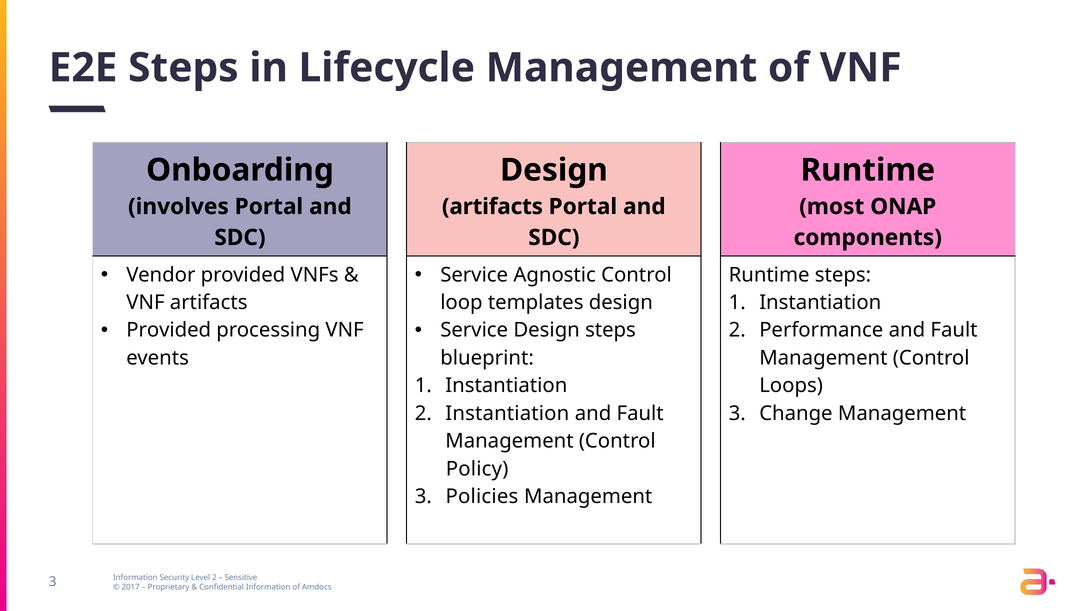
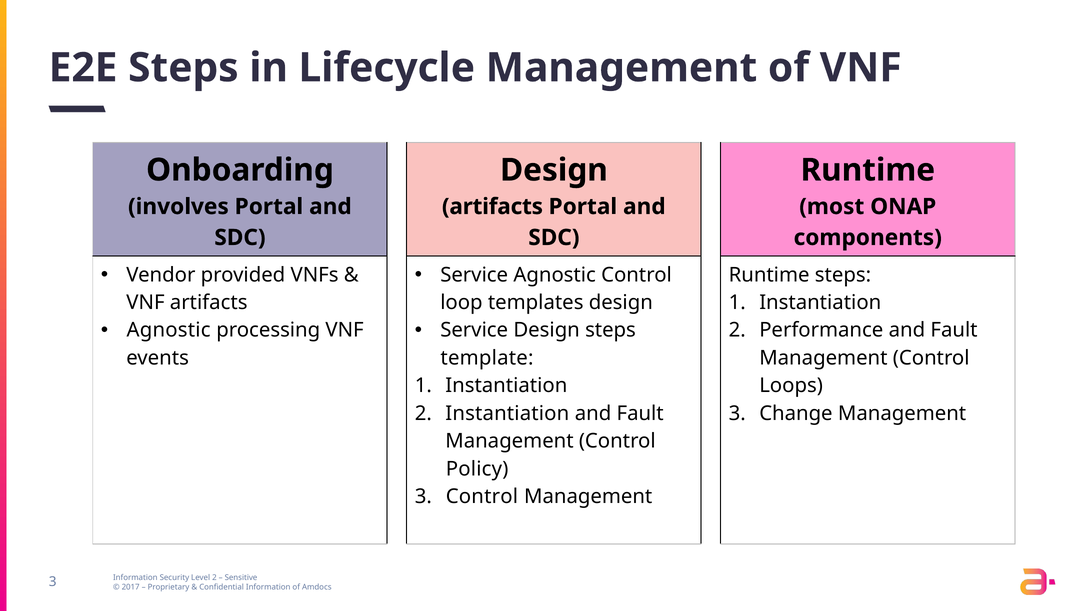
Provided: Provided -> Agnostic (169, 330)
blueprint: blueprint -> template (487, 358)
Policies: Policies -> Control (482, 496)
